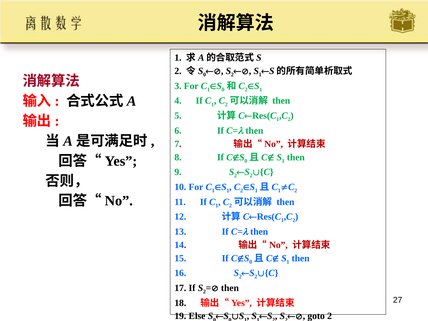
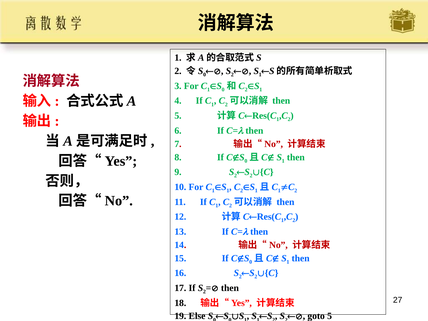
goto 2: 2 -> 5 (330, 316)
